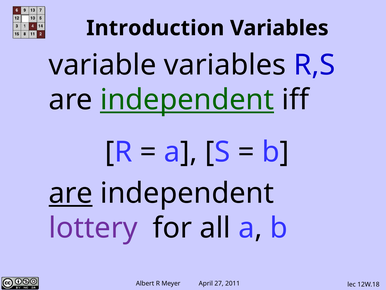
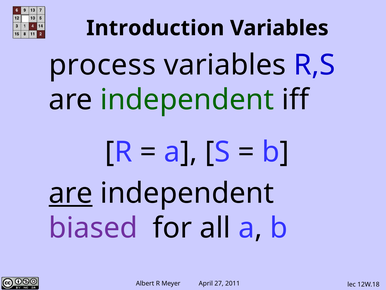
variable: variable -> process (102, 65)
independent underline: present -> none (187, 100)
lottery: lottery -> biased (93, 228)
